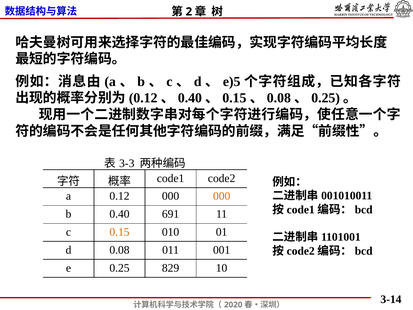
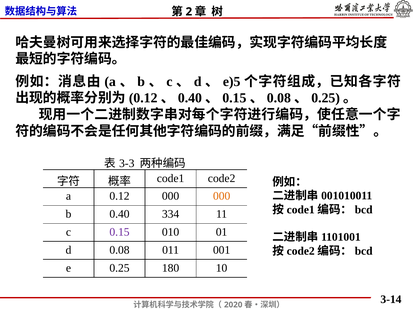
691: 691 -> 334 (171, 214)
0.15 colour: orange -> purple (120, 232)
829: 829 -> 180 (171, 268)
